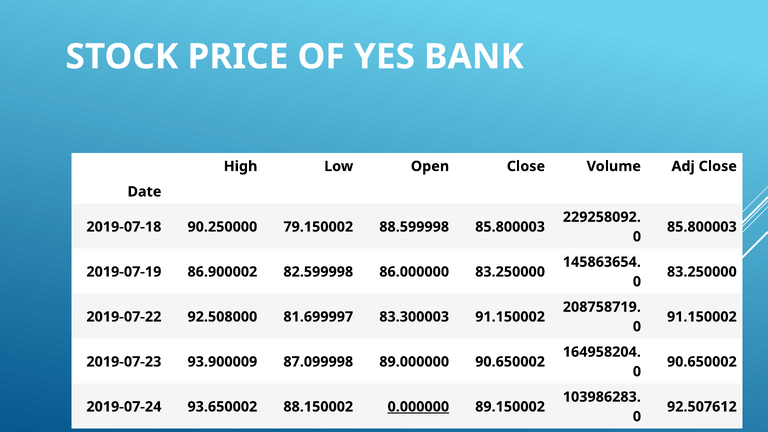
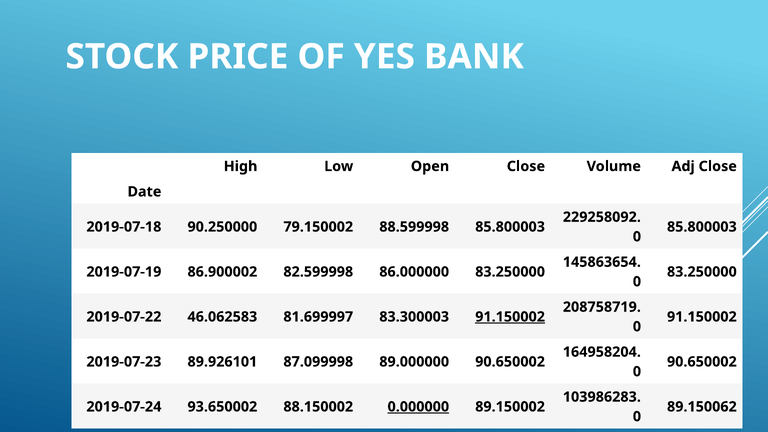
92.508000: 92.508000 -> 46.062583 (222, 317)
91.150002 underline: none -> present (510, 317)
93.900009: 93.900009 -> 89.926101 (222, 362)
92.507612: 92.507612 -> 89.150062 (702, 407)
